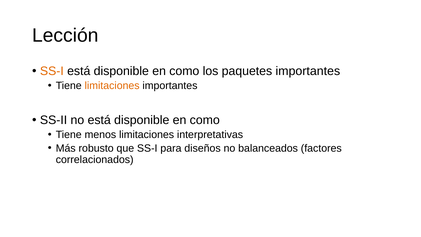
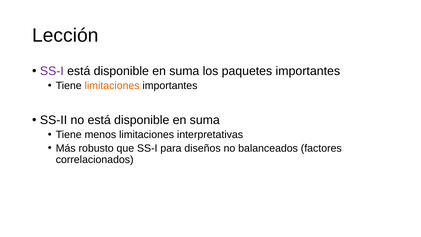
SS-I colour: orange -> purple (52, 71)
como: como -> suma (184, 71)
como: como -> suma (205, 120)
